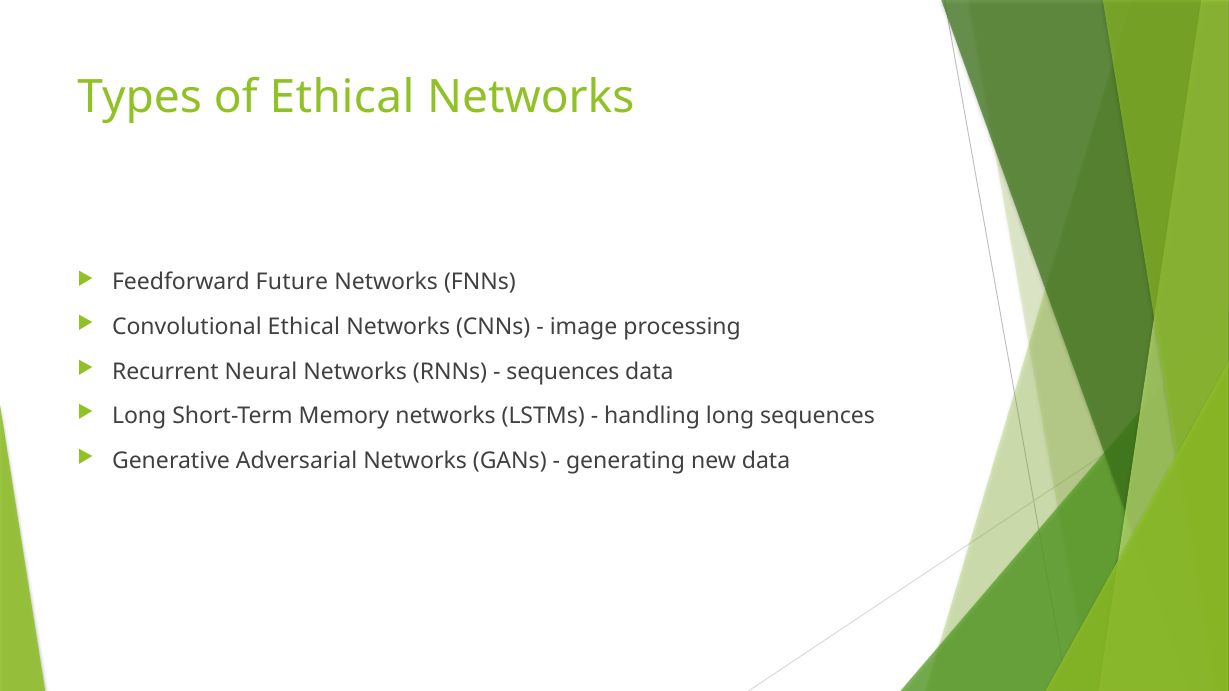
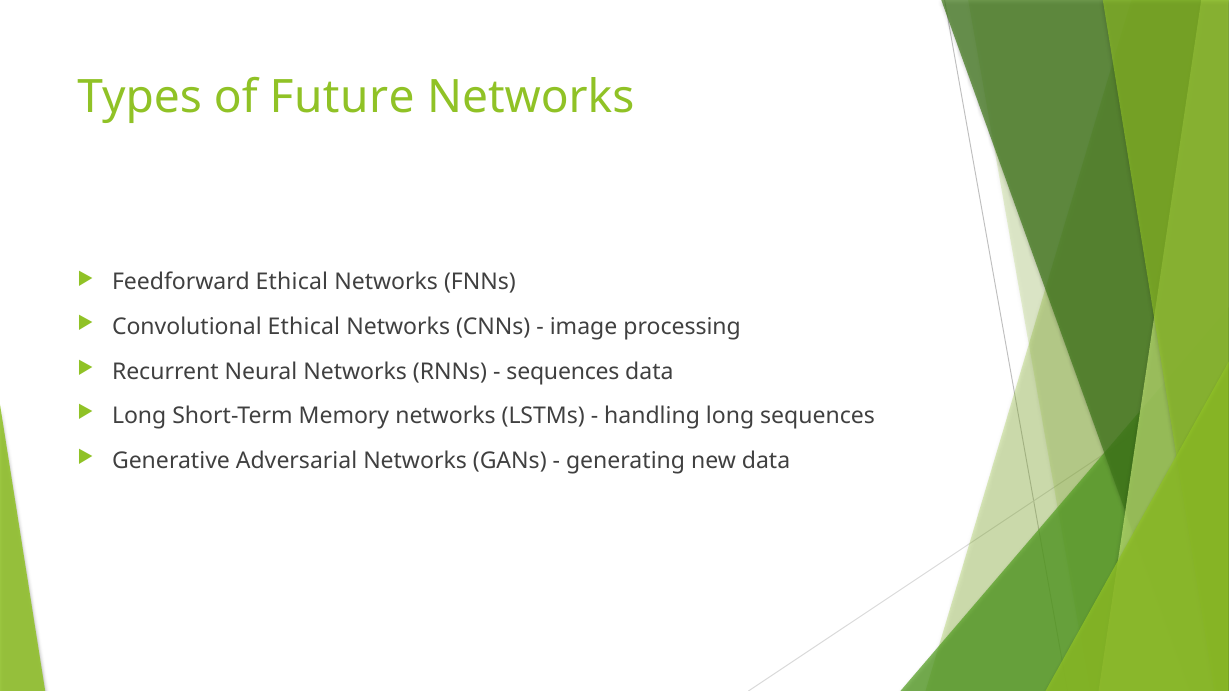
of Ethical: Ethical -> Future (342, 97)
Feedforward Future: Future -> Ethical (292, 282)
